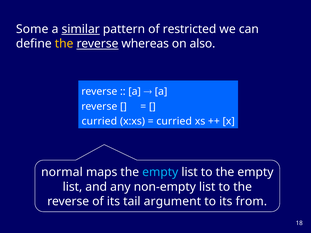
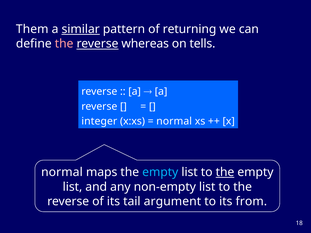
Some: Some -> Them (32, 29)
restricted: restricted -> returning (190, 29)
the colour: yellow -> pink (64, 44)
also: also -> tells (202, 44)
curried: curried -> integer (99, 121)
curried: curried -> normal (174, 121)
the underline: none -> present (225, 172)
